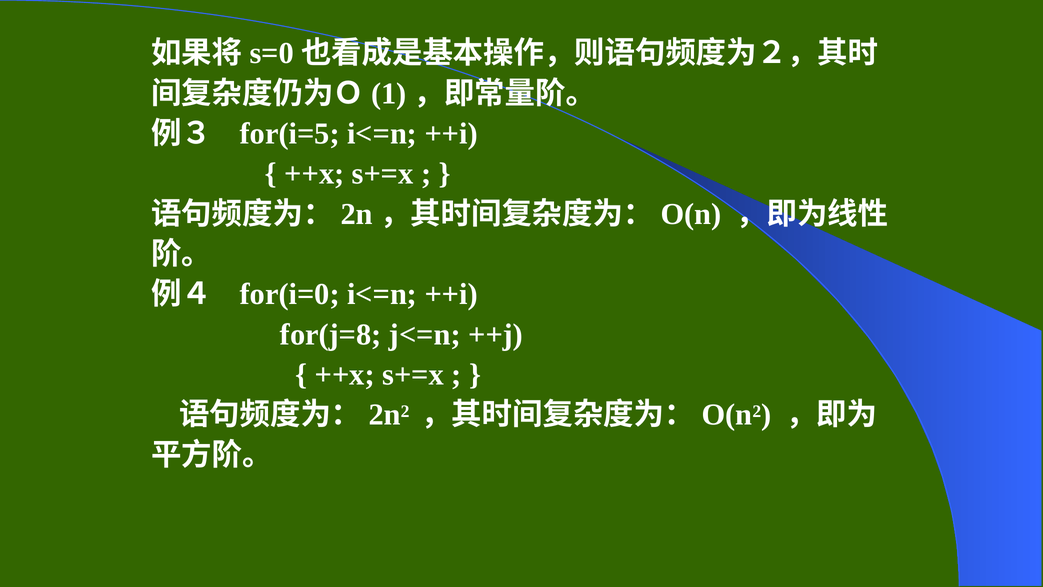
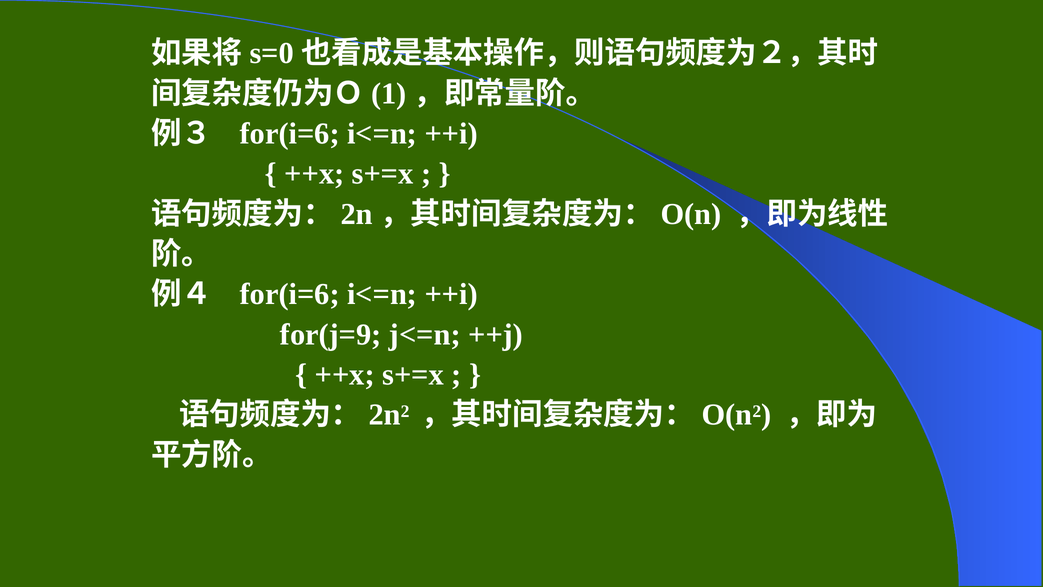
for(i=5: for(i=5 -> for(i=6 (290, 134)
for(i=0: for(i=0 -> for(i=6 (290, 294)
for(j=8: for(j=8 -> for(j=9 (331, 334)
